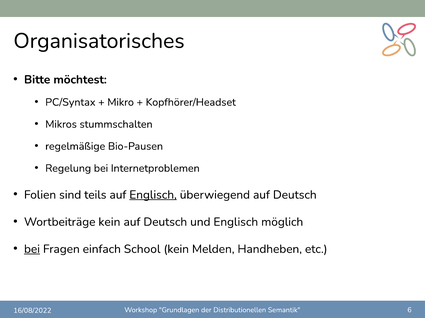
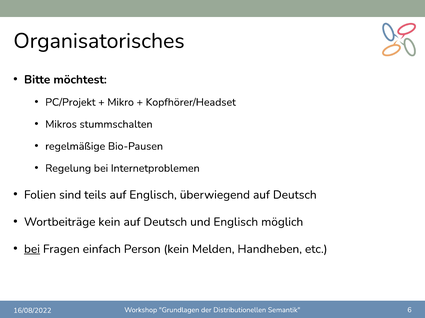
PC/Syntax: PC/Syntax -> PC/Projekt (70, 102)
Englisch underline: present -> none (153, 195)
School: School -> Person (142, 250)
